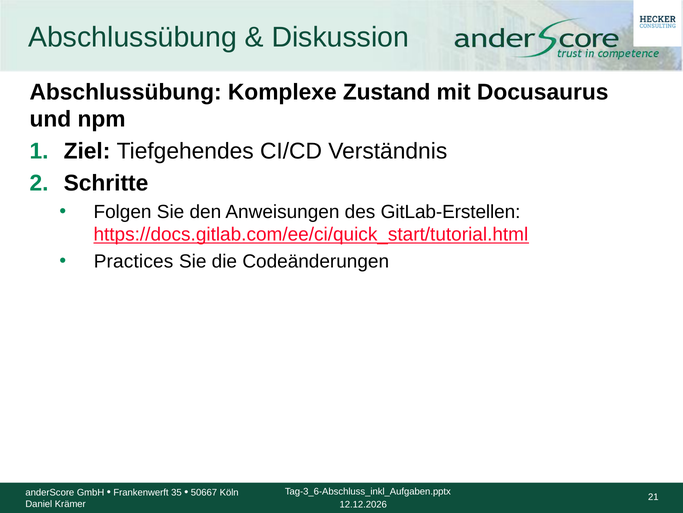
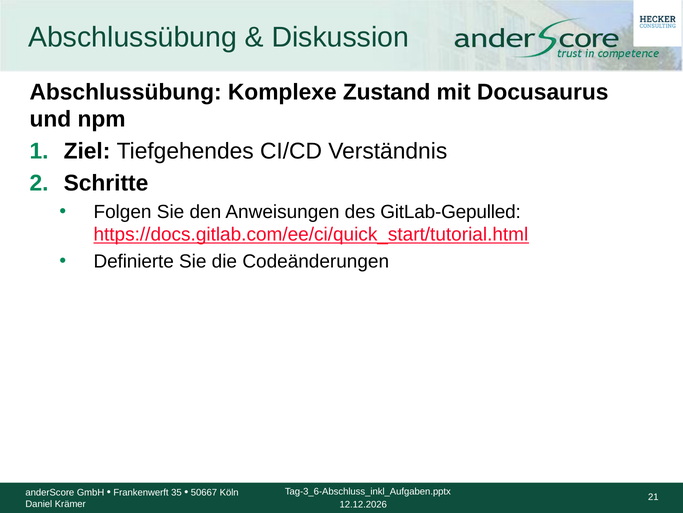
GitLab-Erstellen: GitLab-Erstellen -> GitLab-Gepulled (451, 212)
Practices: Practices -> Definierte (134, 261)
